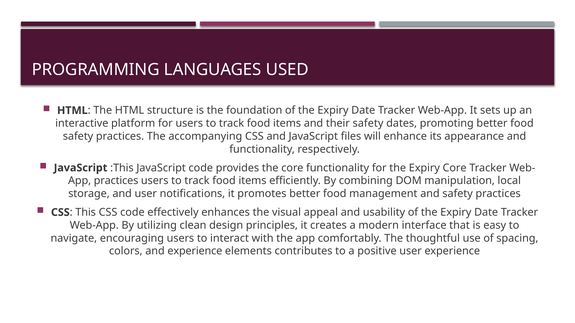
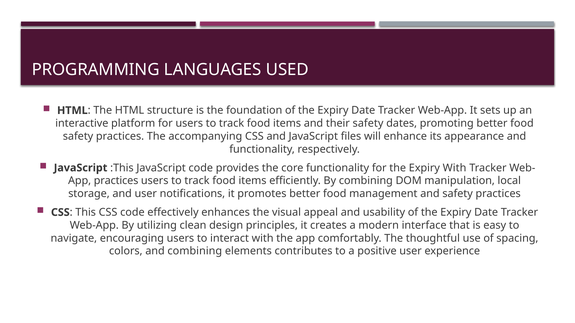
Expiry Core: Core -> With (455, 168)
and experience: experience -> combining (195, 251)
